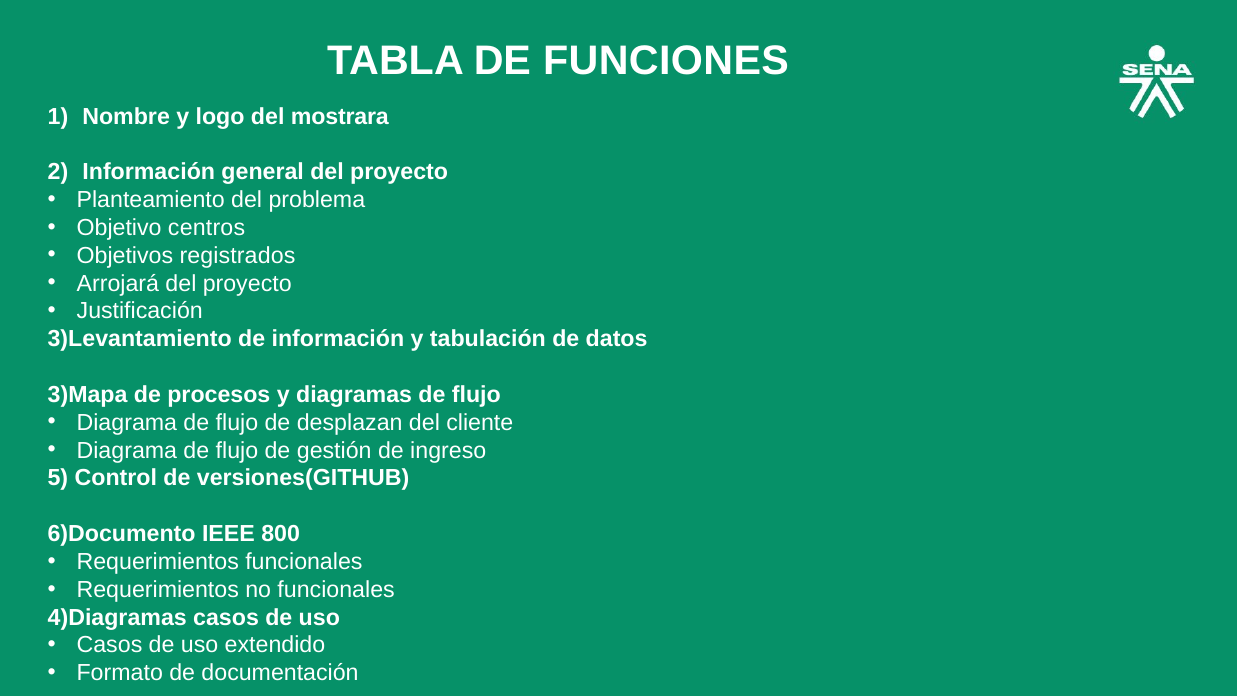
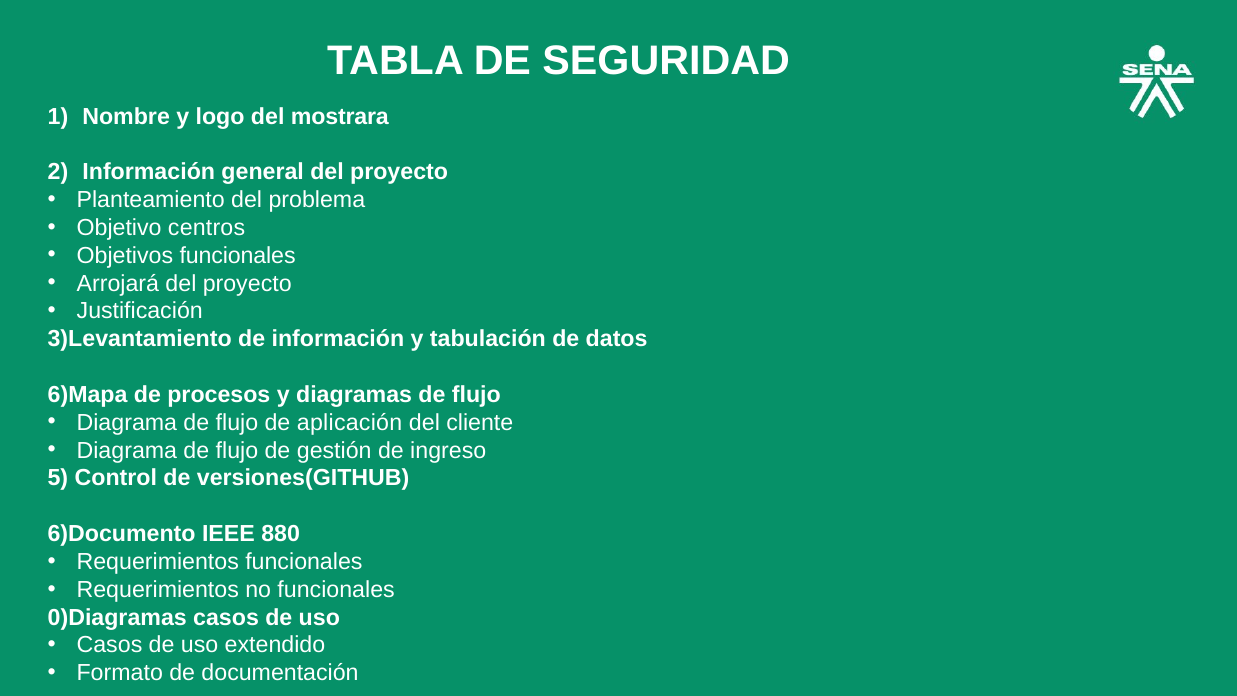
FUNCIONES: FUNCIONES -> SEGURIDAD (666, 61)
Objetivos registrados: registrados -> funcionales (238, 255)
3)Mapa: 3)Mapa -> 6)Mapa (88, 395)
desplazan: desplazan -> aplicación (350, 422)
800: 800 -> 880 (281, 534)
4)Diagramas: 4)Diagramas -> 0)Diagramas (117, 617)
